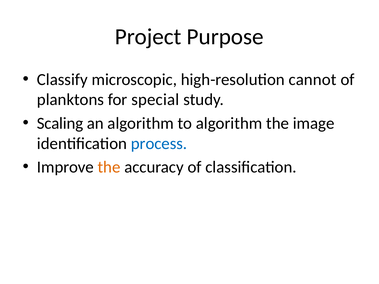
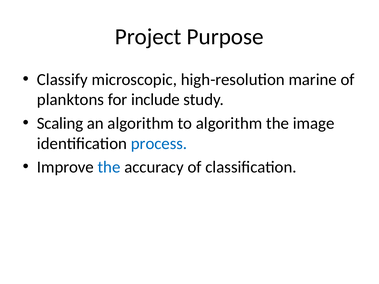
cannot: cannot -> marine (313, 80)
special: special -> include (155, 100)
the colour: orange -> blue (109, 167)
